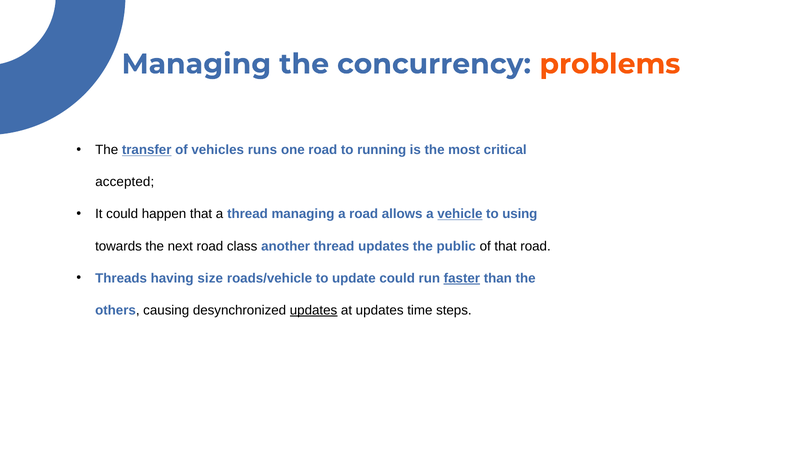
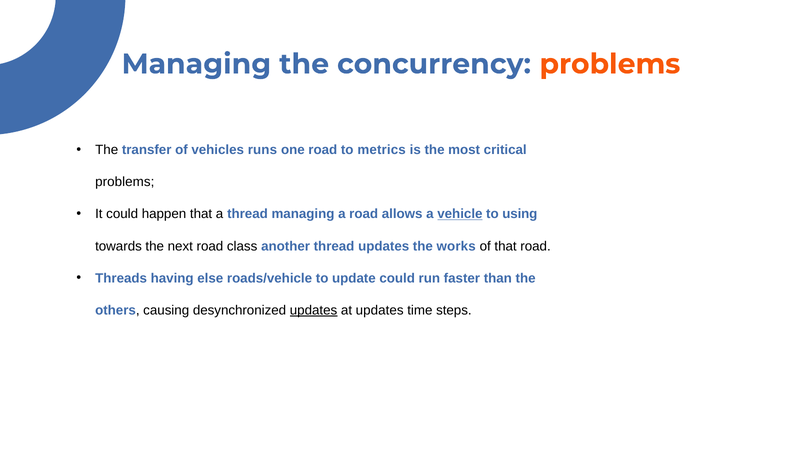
transfer underline: present -> none (147, 150)
running: running -> metrics (382, 150)
accepted: accepted -> problems (125, 182)
public: public -> works (456, 246)
size: size -> else (210, 278)
faster underline: present -> none (462, 278)
